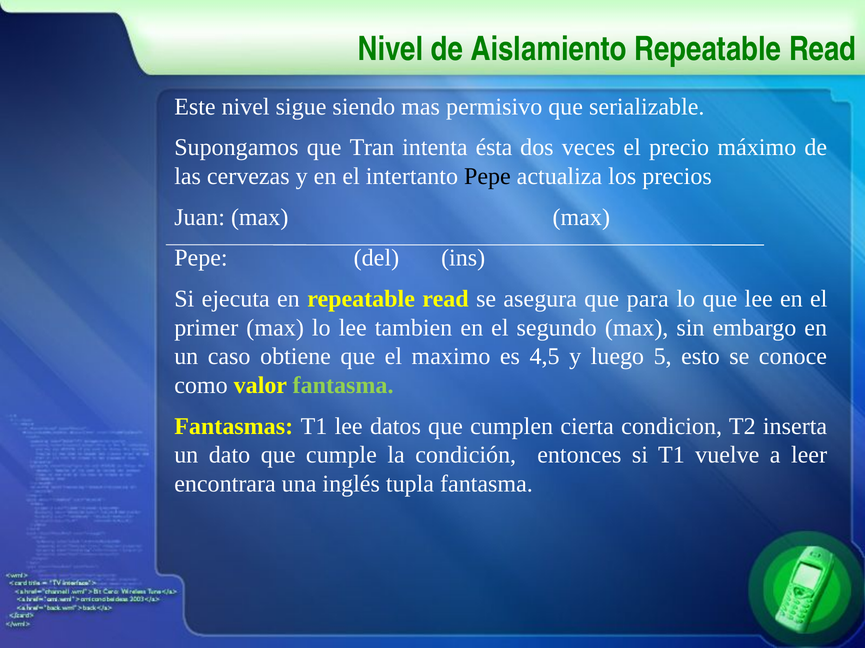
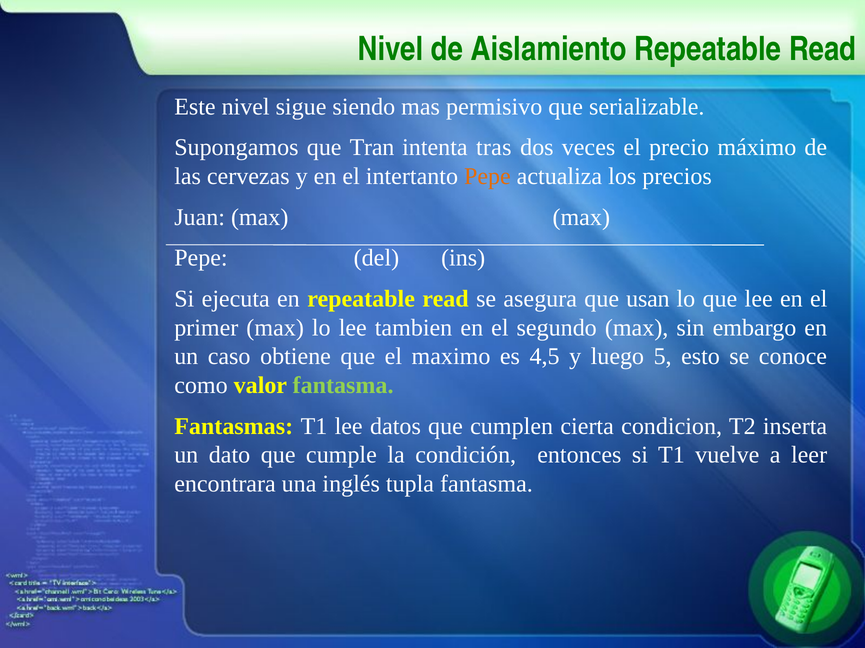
ésta: ésta -> tras (494, 148)
Pepe colour: black -> orange (487, 177)
para: para -> usan (648, 299)
